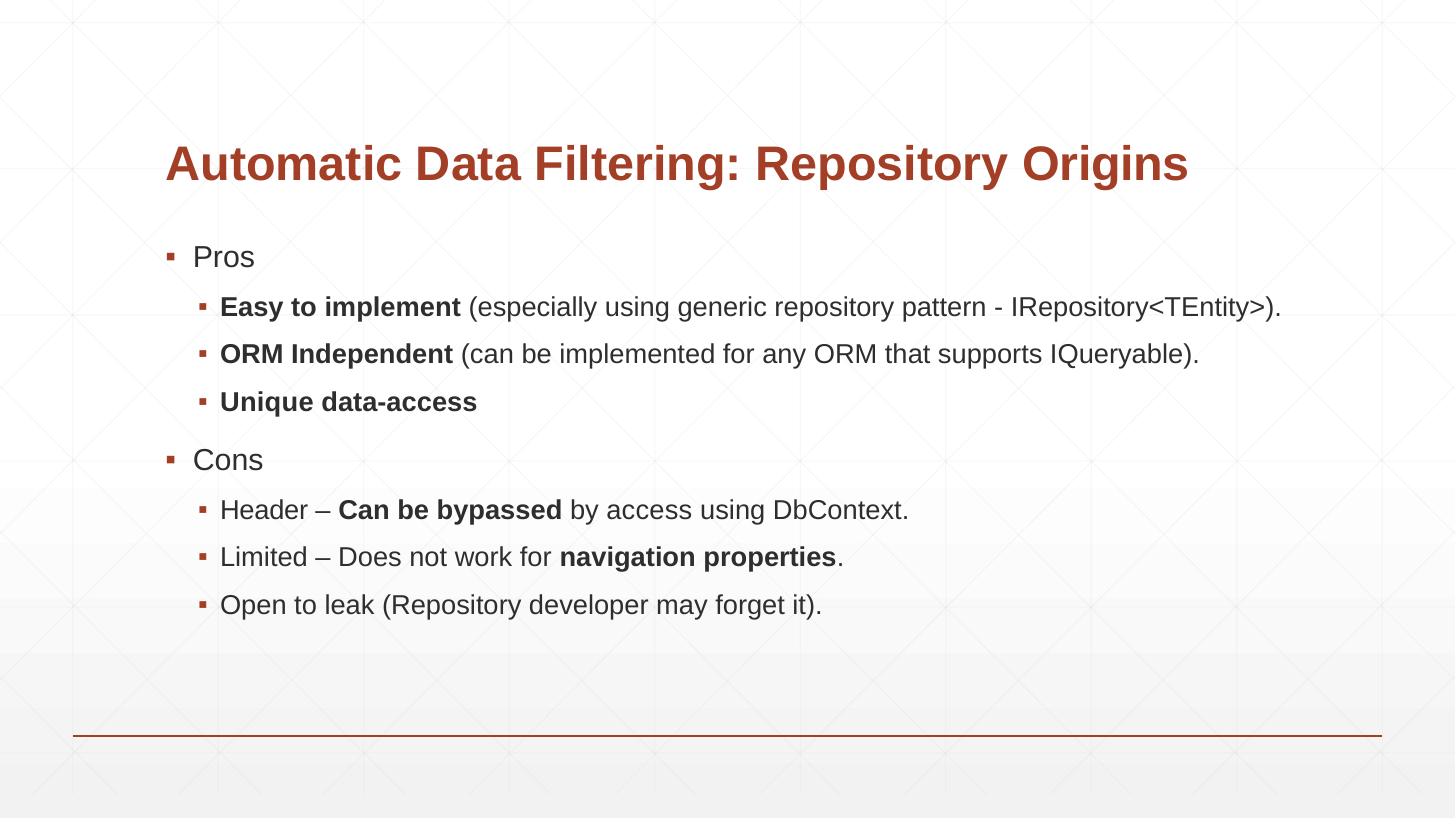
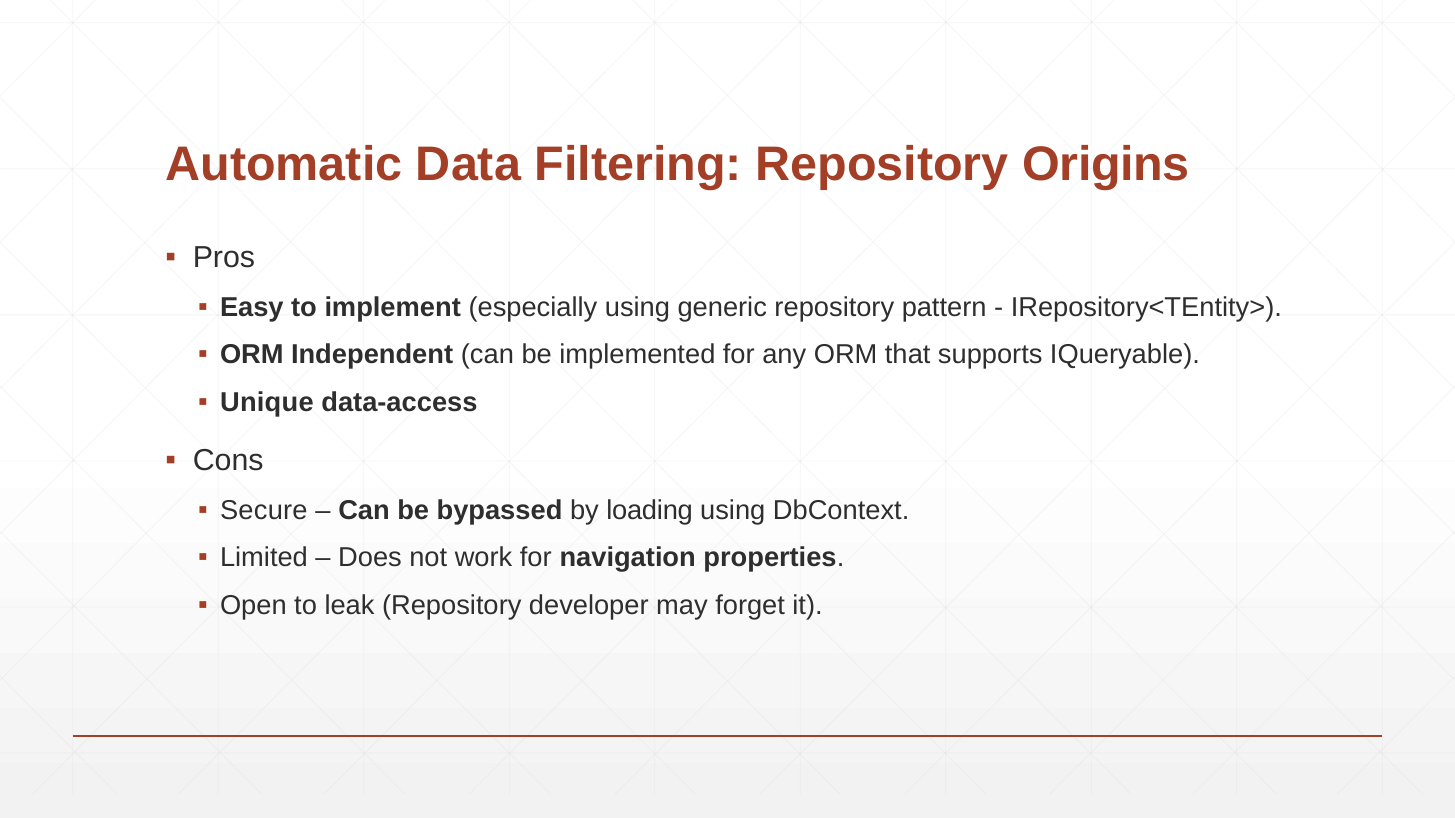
Header: Header -> Secure (264, 510)
access: access -> loading (650, 510)
